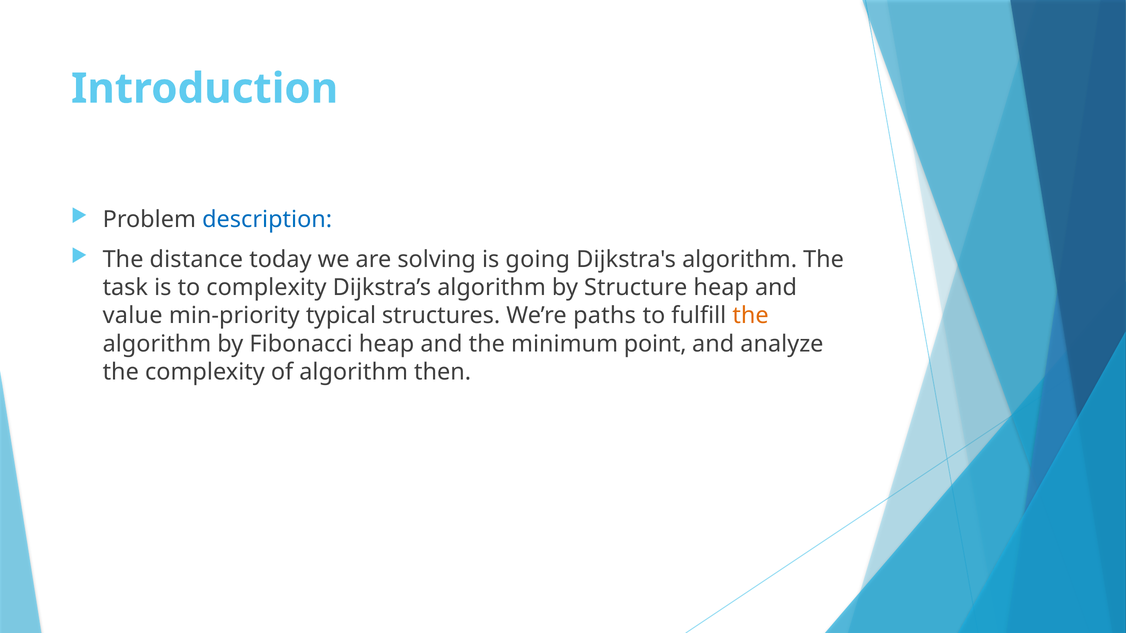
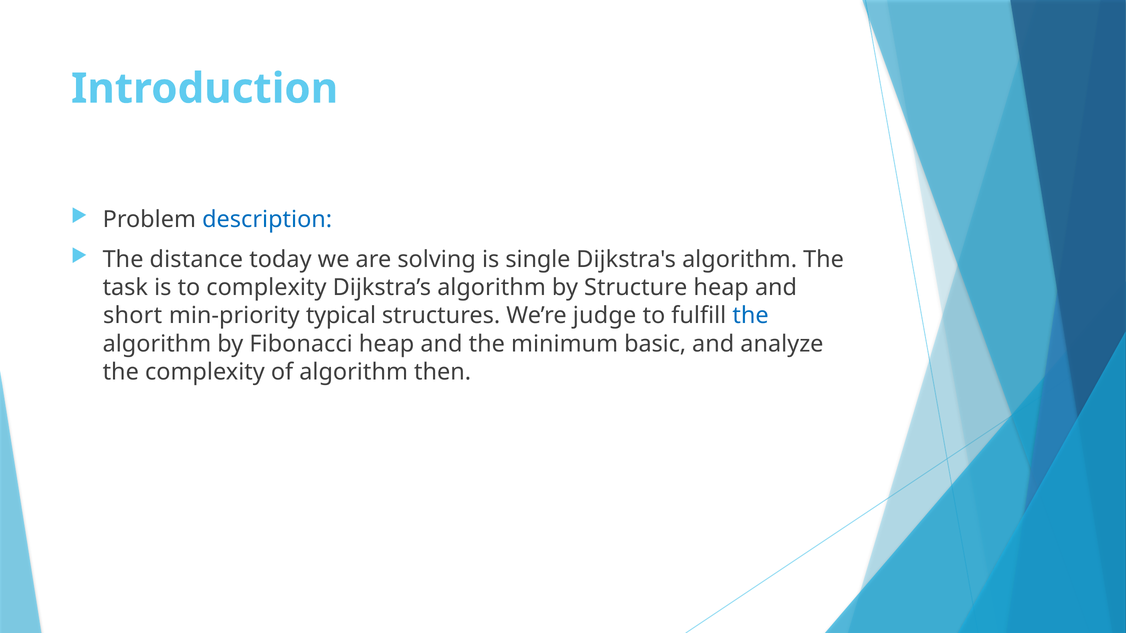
going: going -> single (538, 259)
value: value -> short (133, 316)
paths: paths -> judge (605, 316)
the colour: orange -> blue (751, 316)
point: point -> basic (655, 344)
